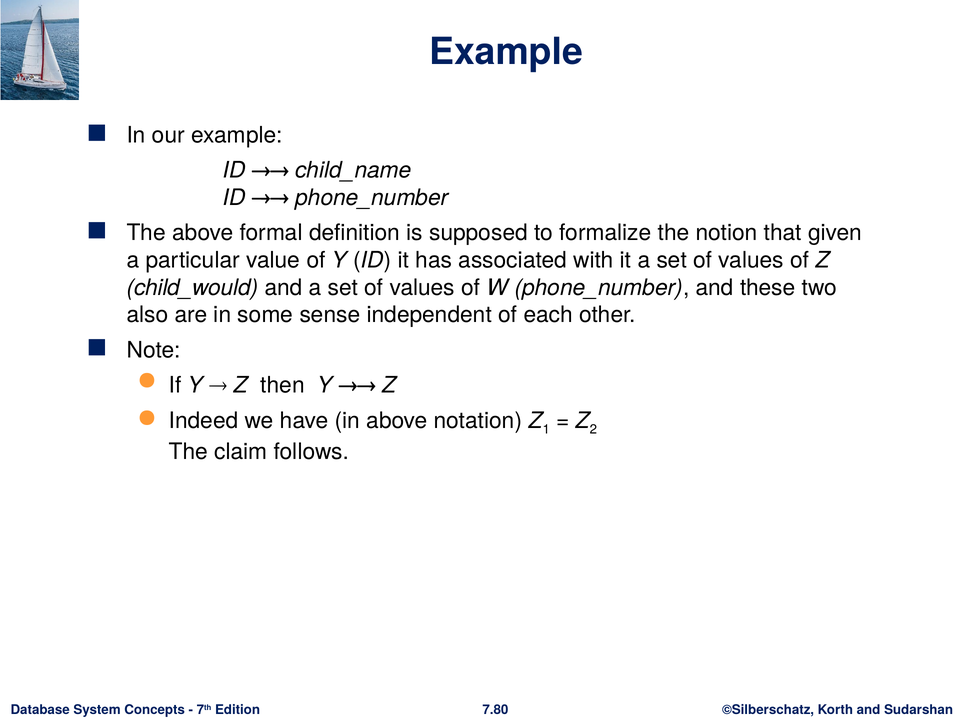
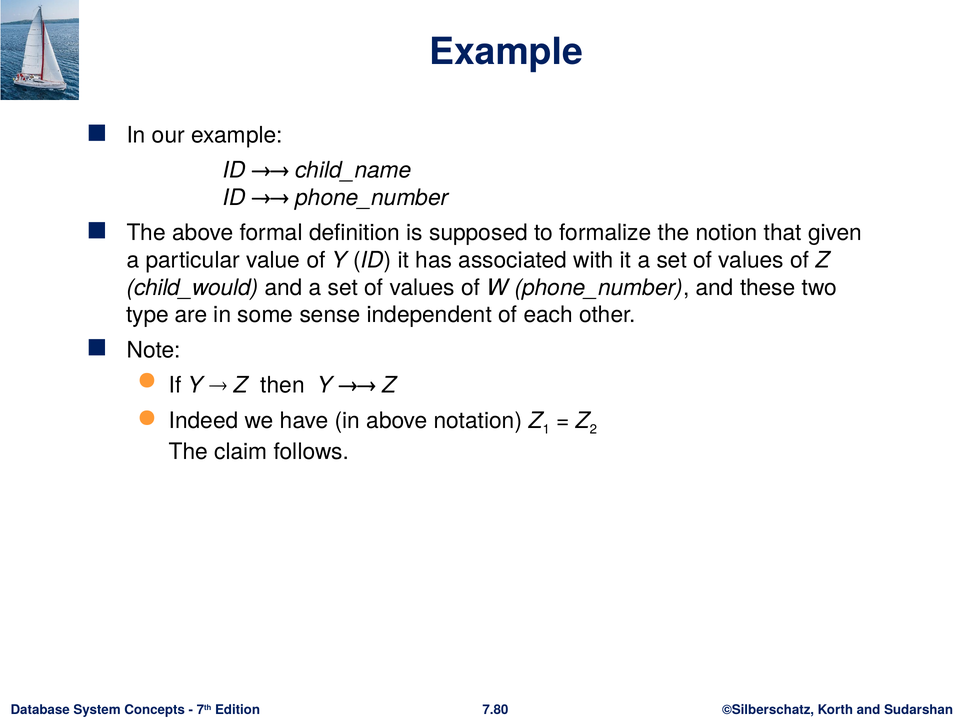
also: also -> type (148, 315)
